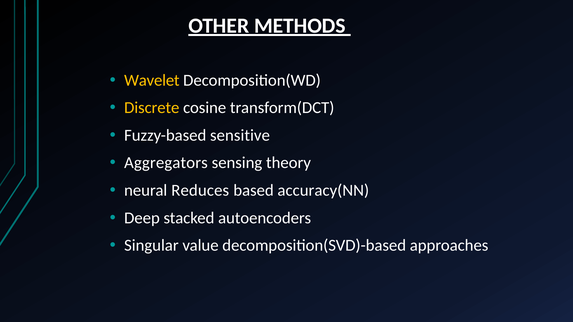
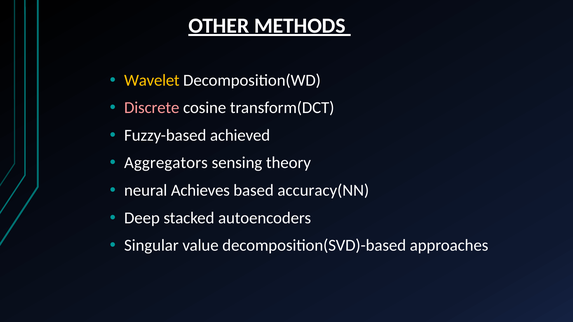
Discrete colour: yellow -> pink (152, 108)
sensitive: sensitive -> achieved (240, 135)
Reduces: Reduces -> Achieves (200, 191)
